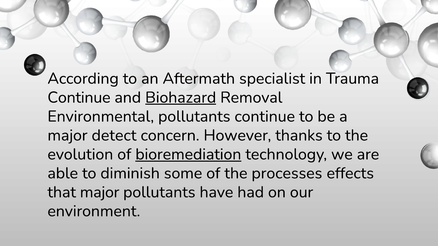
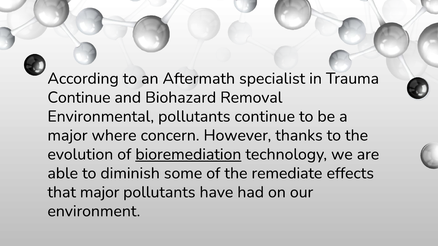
Biohazard underline: present -> none (181, 98)
detect: detect -> where (114, 136)
processes: processes -> remediate (287, 173)
